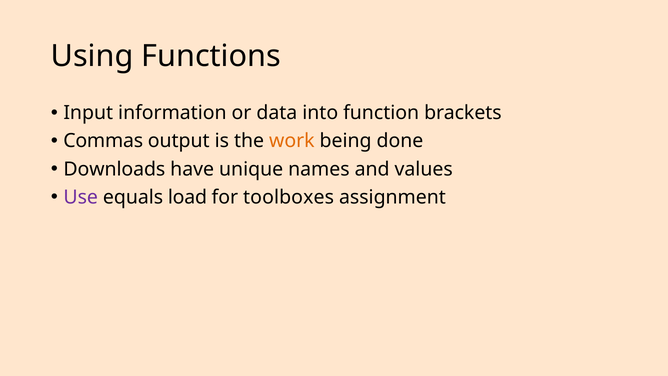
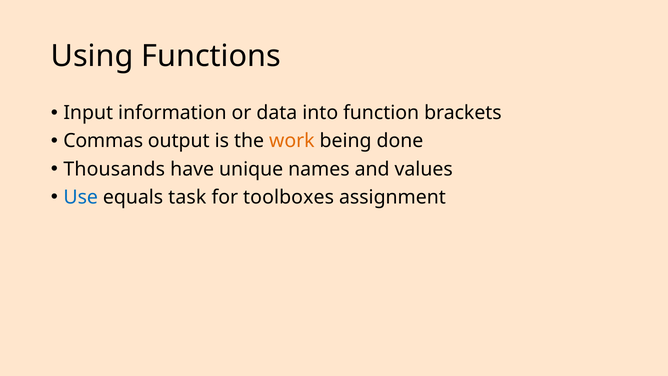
Downloads: Downloads -> Thousands (114, 169)
Use colour: purple -> blue (81, 197)
load: load -> task (187, 197)
